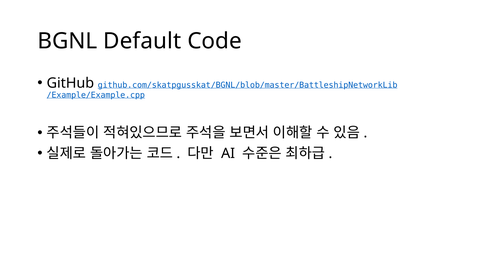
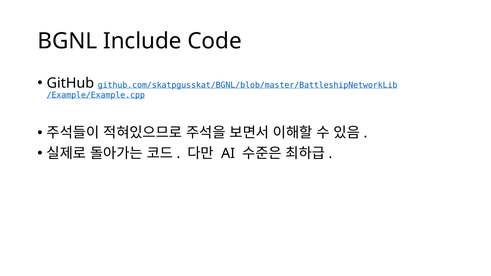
Default: Default -> Include (142, 41)
